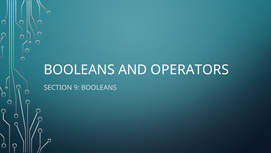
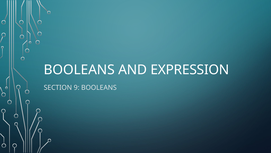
OPERATORS: OPERATORS -> EXPRESSION (190, 70)
